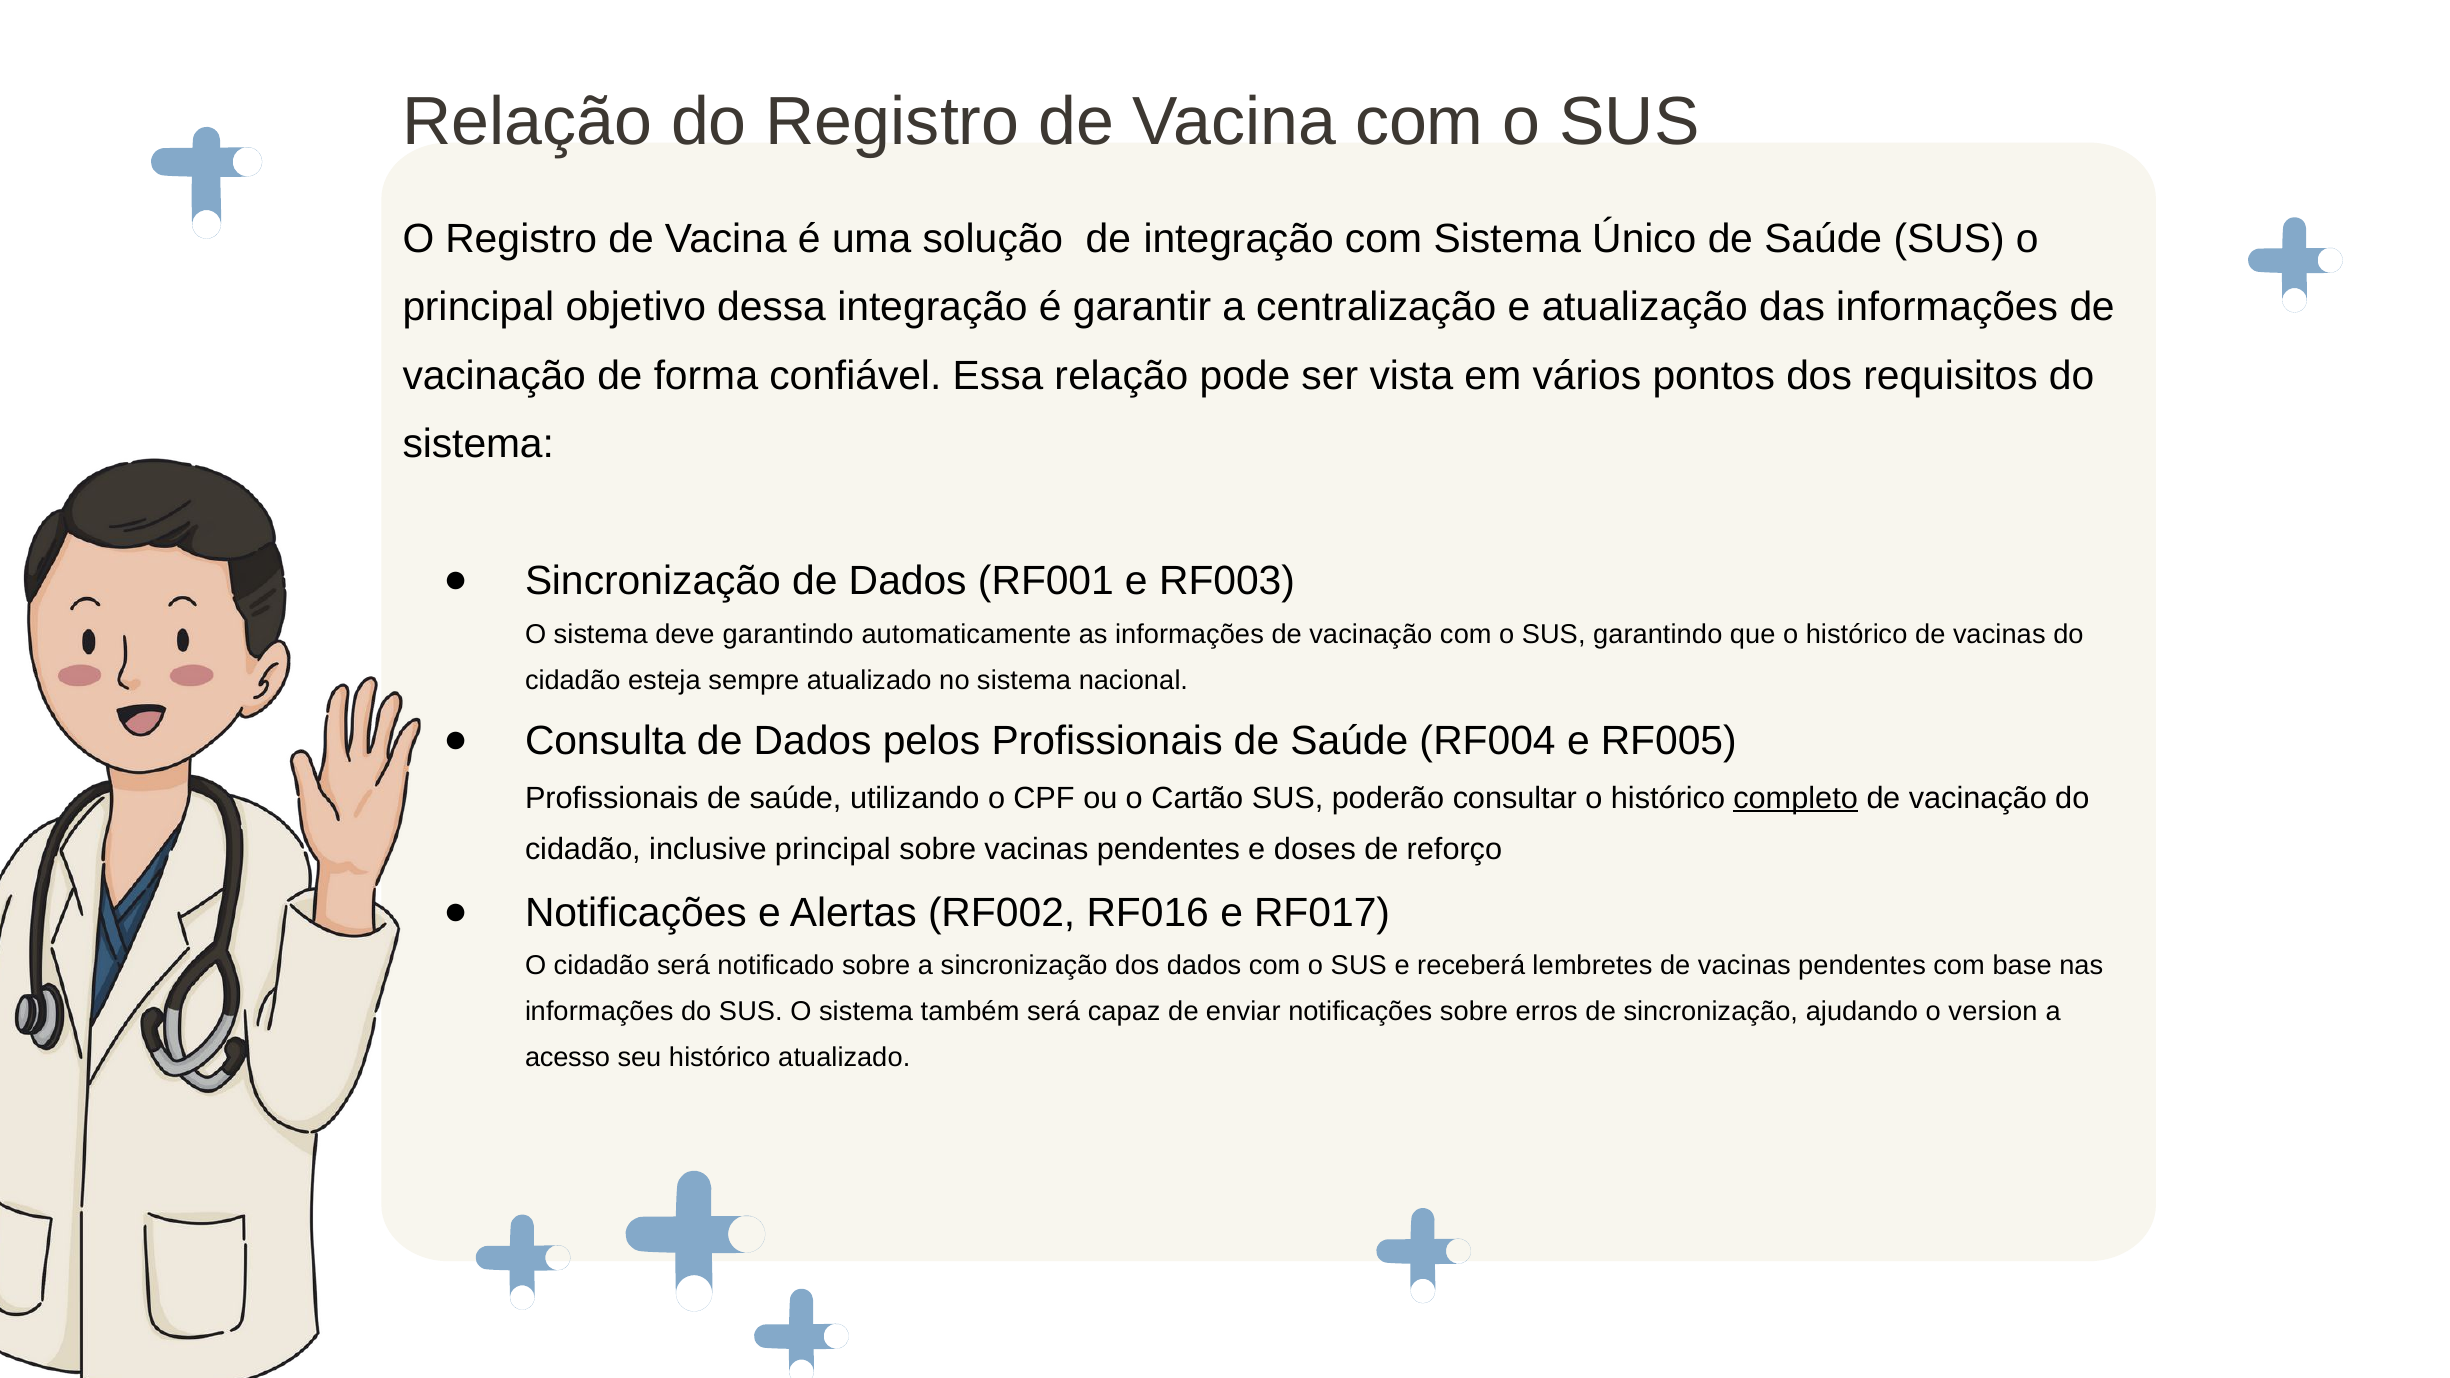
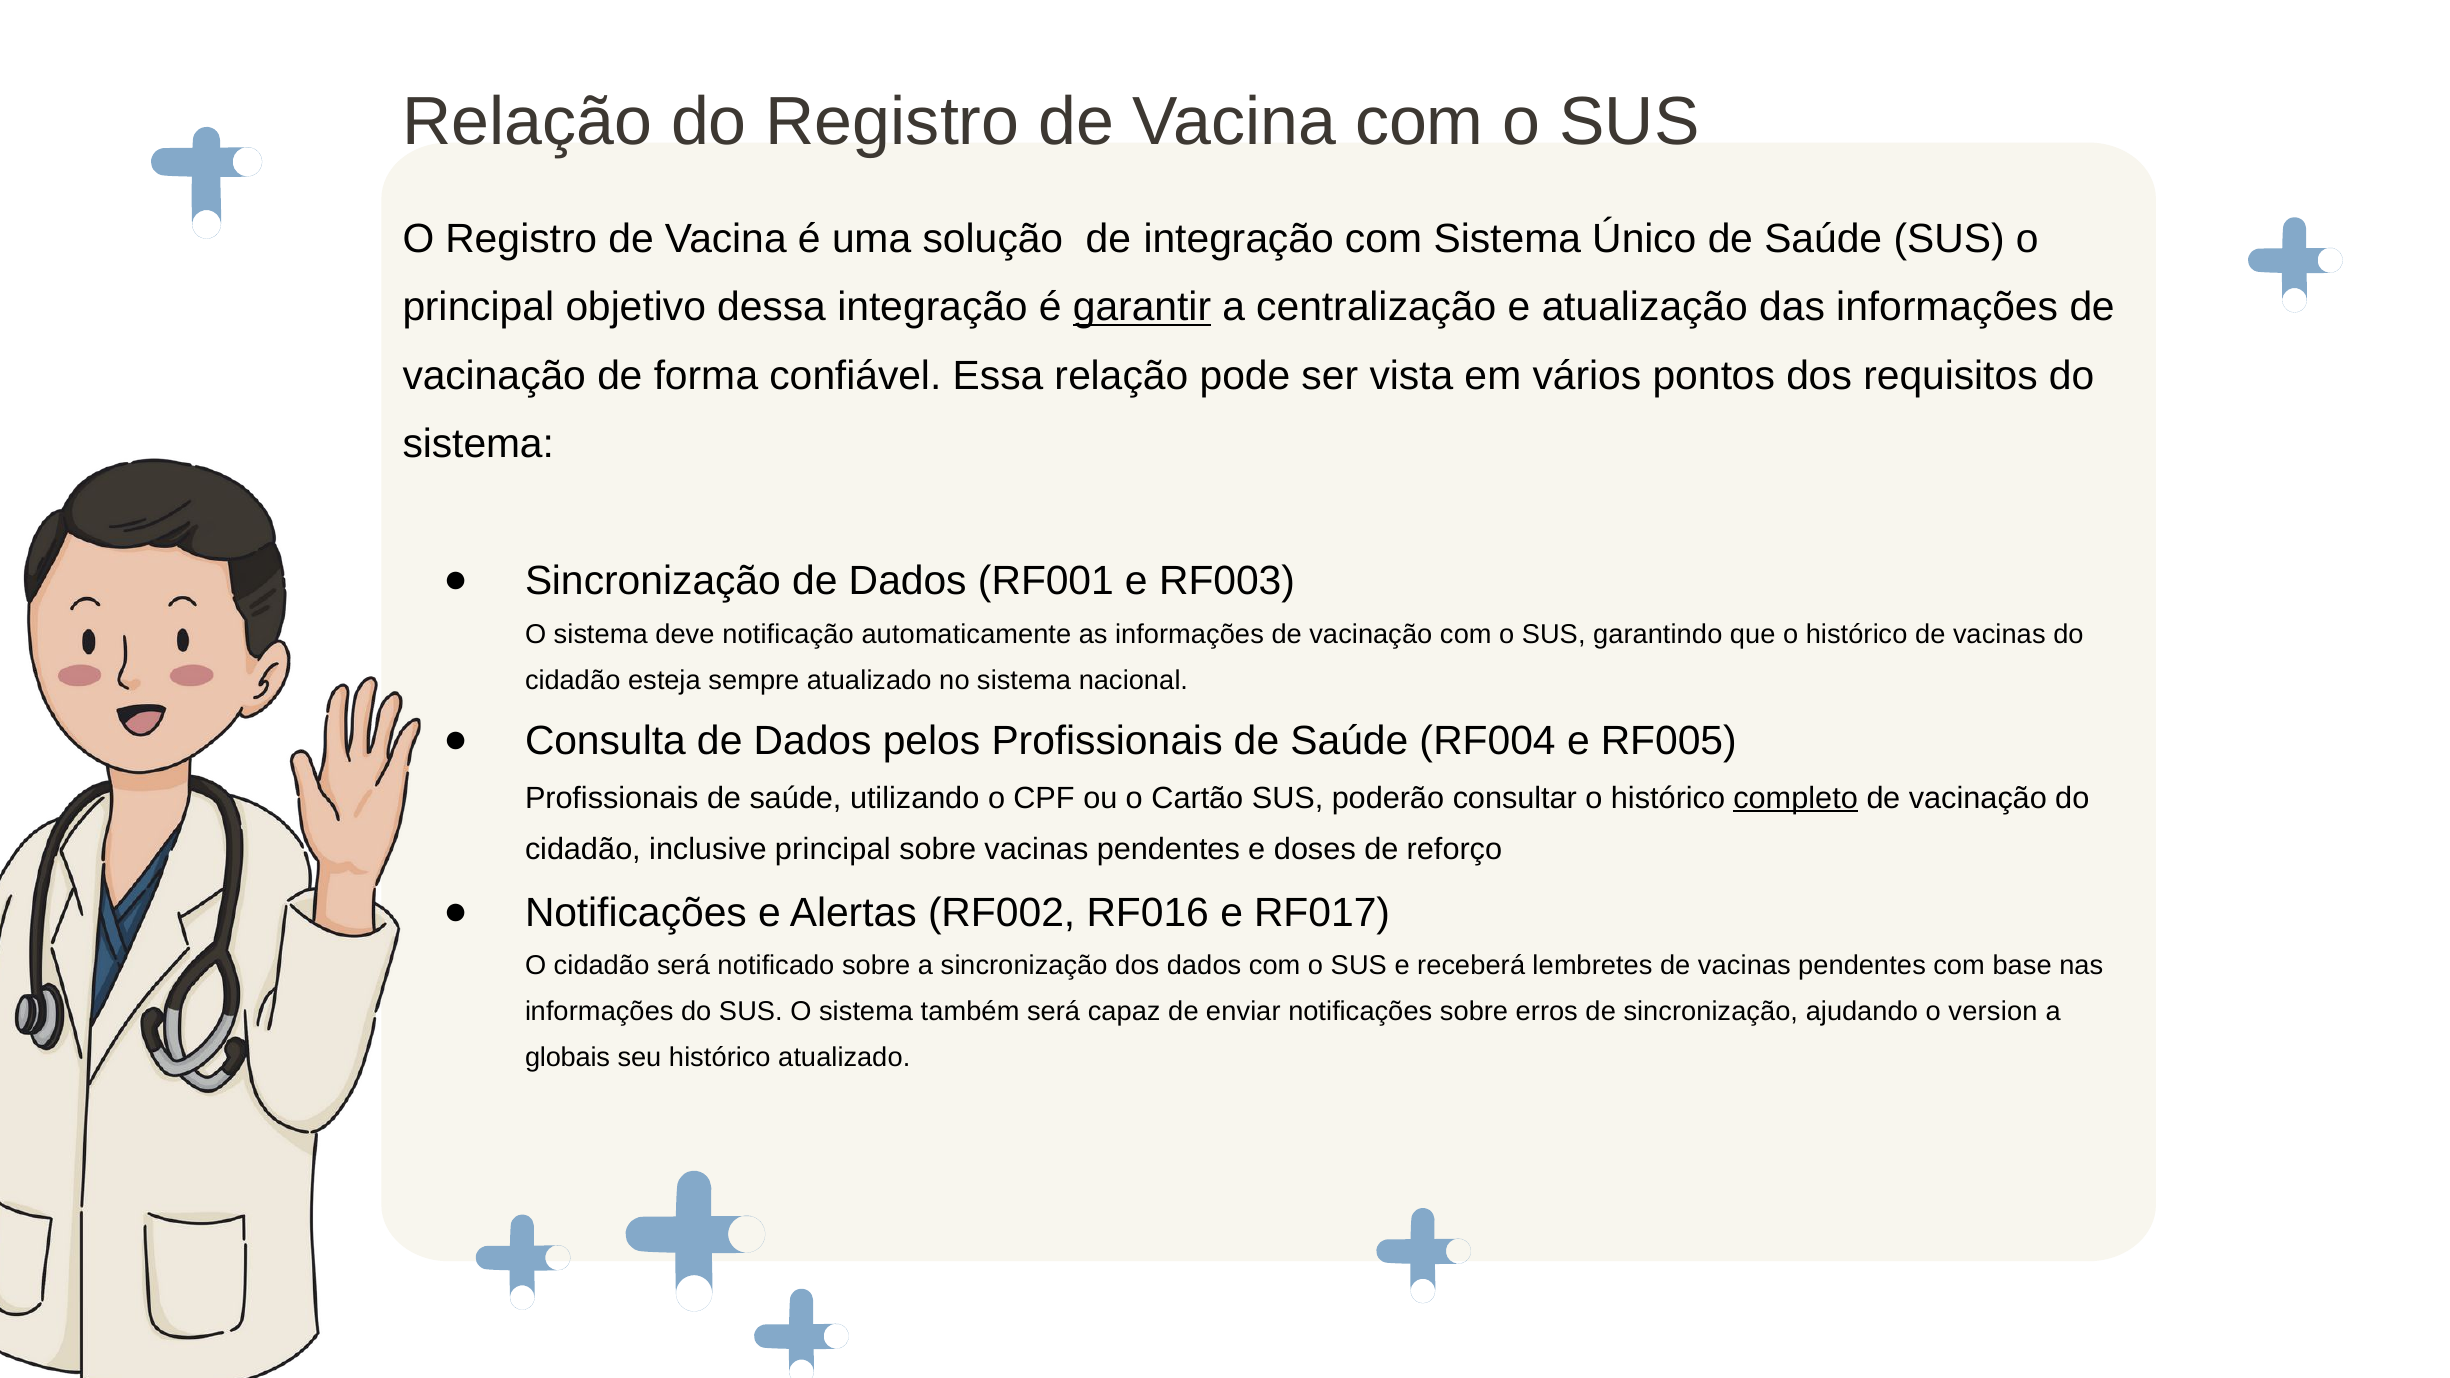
garantir underline: none -> present (1142, 307)
deve garantindo: garantindo -> notificação (788, 634)
acesso: acesso -> globais (568, 1057)
